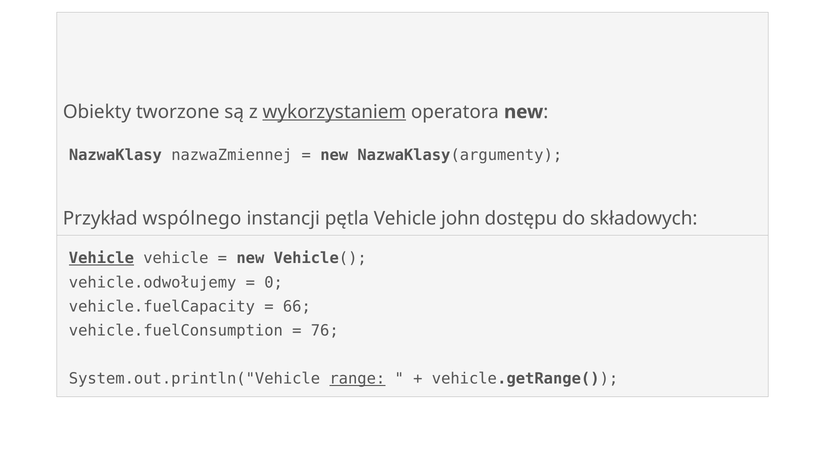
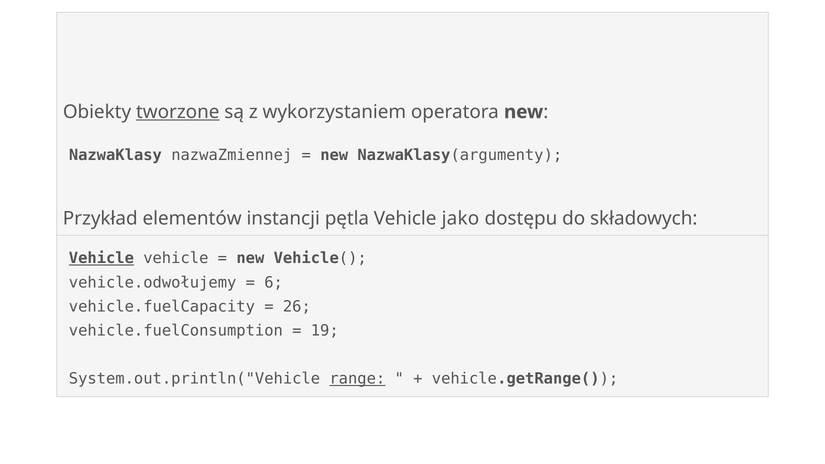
tworzone underline: none -> present (178, 112)
wykorzystaniem underline: present -> none (334, 112)
wspólnego: wspólnego -> elementów (192, 218)
john: john -> jako (460, 218)
0: 0 -> 6 (274, 282)
66: 66 -> 26 (297, 307)
76: 76 -> 19 (325, 331)
